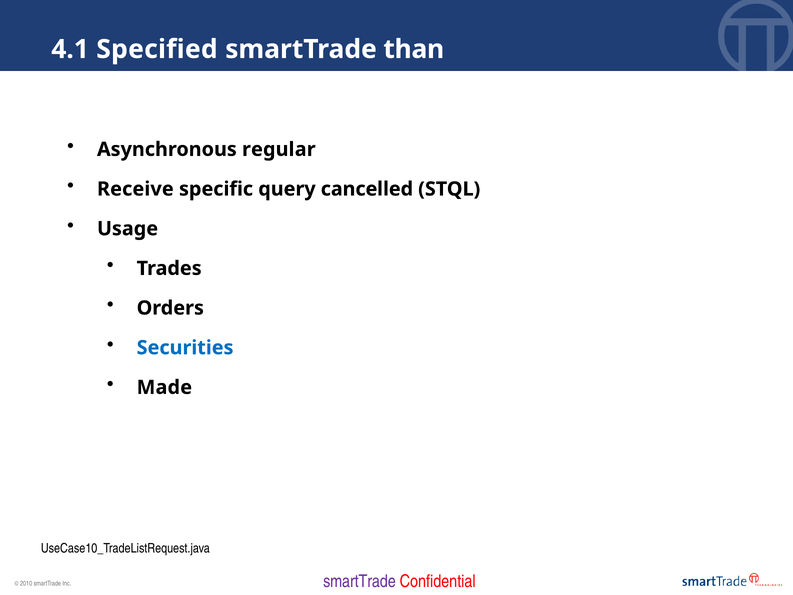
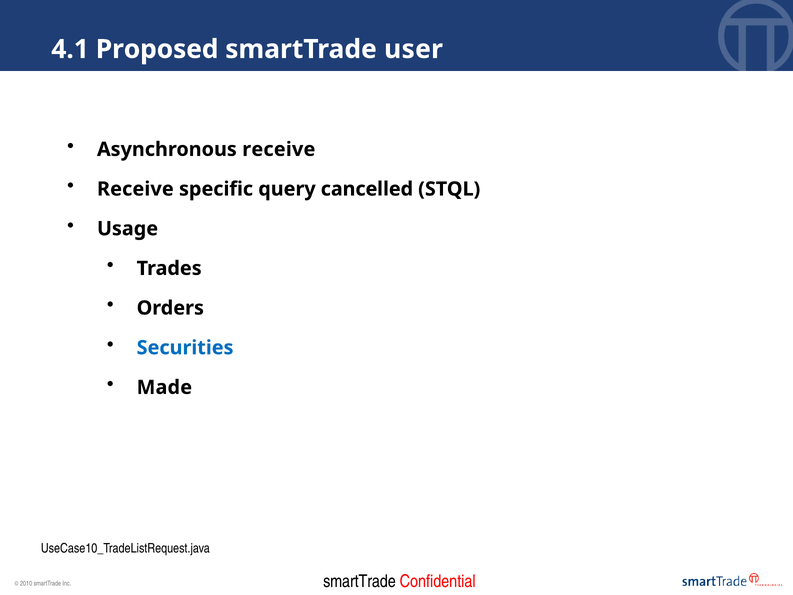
Specified: Specified -> Proposed (157, 49)
than: than -> user (414, 49)
Asynchronous regular: regular -> receive (279, 149)
smartTrade colour: purple -> black (359, 581)
